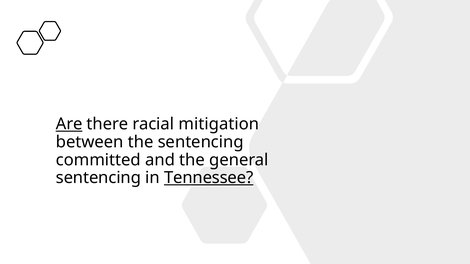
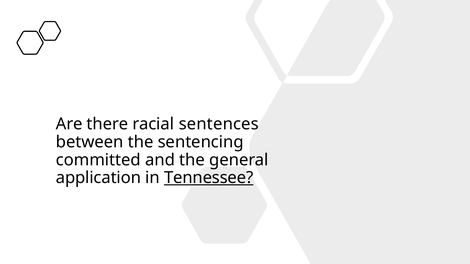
Are underline: present -> none (69, 124)
mitigation: mitigation -> sentences (219, 124)
sentencing: sentencing -> application (98, 178)
